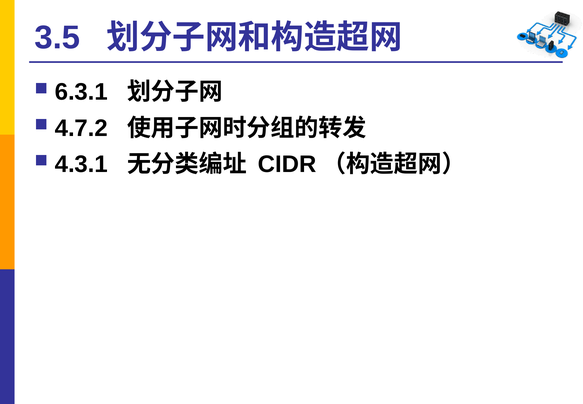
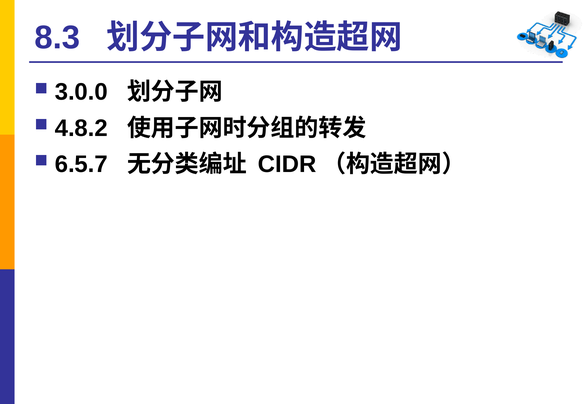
3.5: 3.5 -> 8.3 (57, 38)
6.3.1: 6.3.1 -> 3.0.0 (81, 92)
4.7.2: 4.7.2 -> 4.8.2 (81, 128)
4.3.1: 4.3.1 -> 6.5.7 (81, 164)
